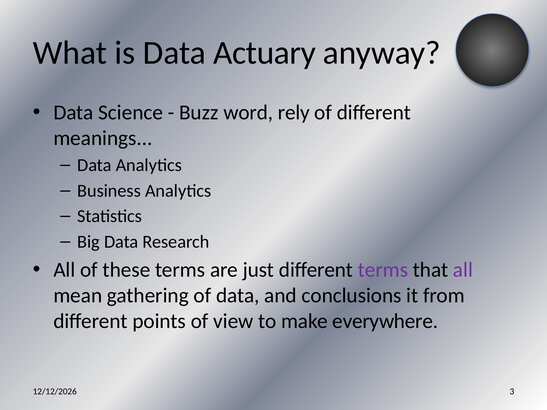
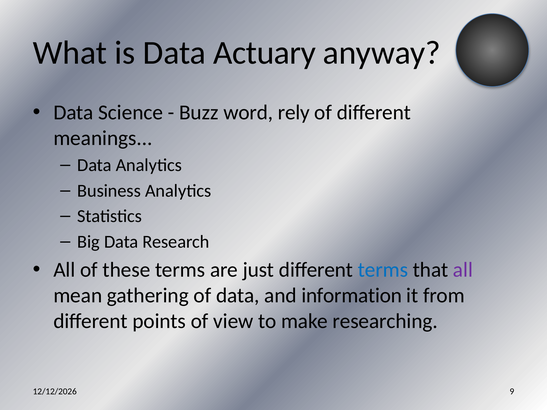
terms colour: purple -> blue (383, 270)
conclusions: conclusions -> information (352, 296)
everywhere: everywhere -> researching (385, 321)
3: 3 -> 9 (512, 392)
